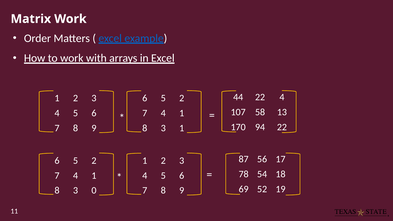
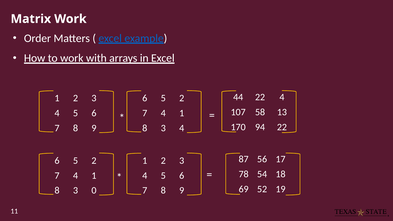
8 3 1: 1 -> 4 (182, 128)
